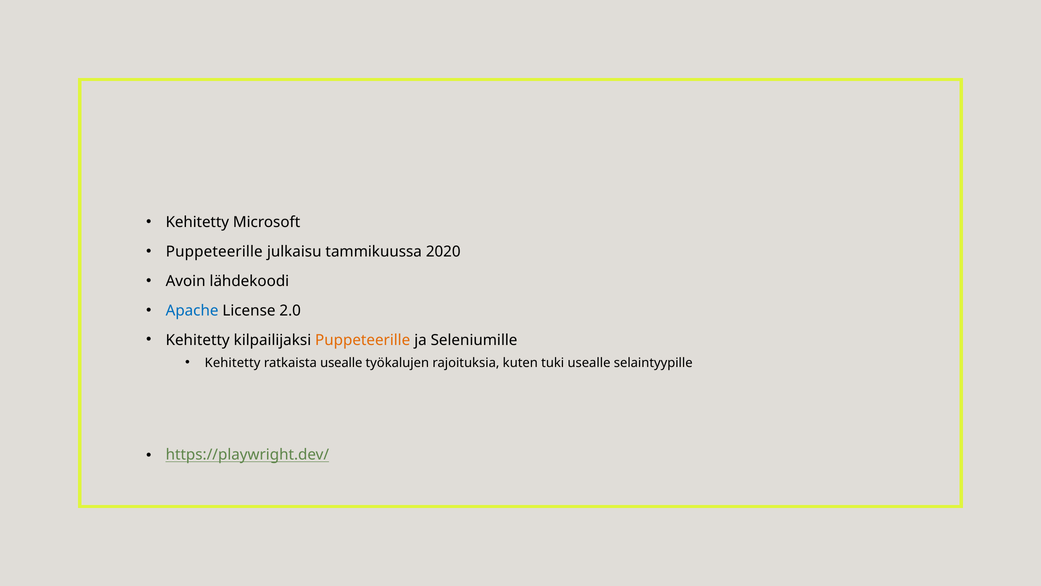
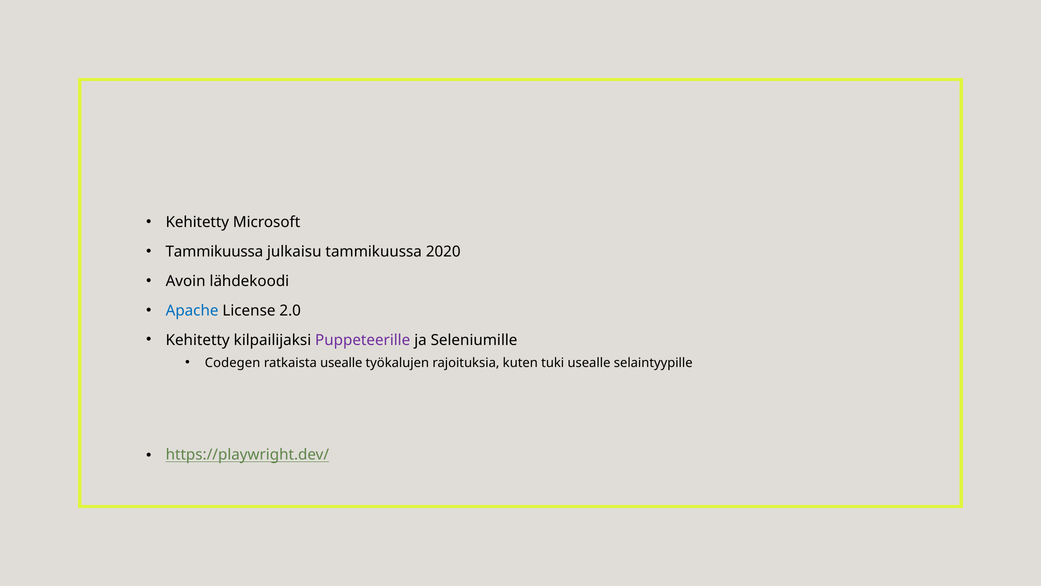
Puppeteerille: Puppeteerille -> Tammikuussa (214, 252)
Puppeteerille colour: orange -> purple (363, 340)
Kehitetty: Kehitetty -> Codegen (233, 363)
